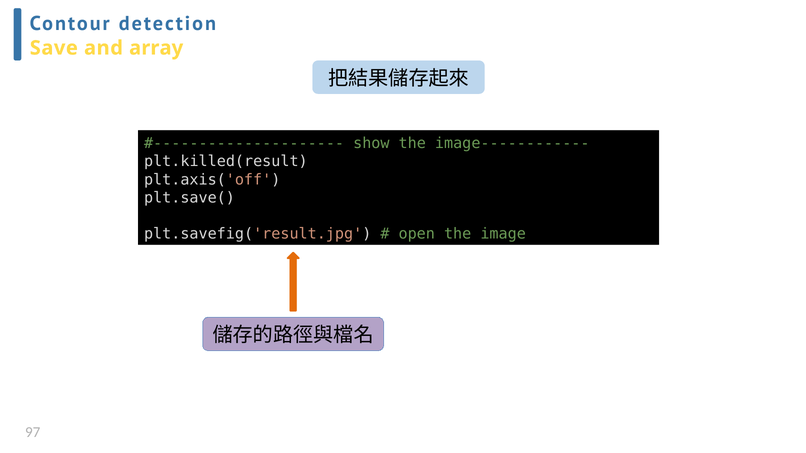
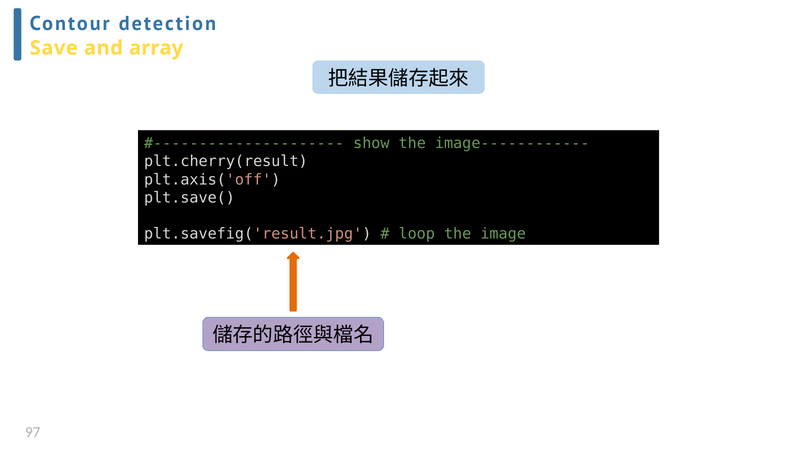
plt.killed(result: plt.killed(result -> plt.cherry(result (226, 162)
open: open -> loop (417, 234)
